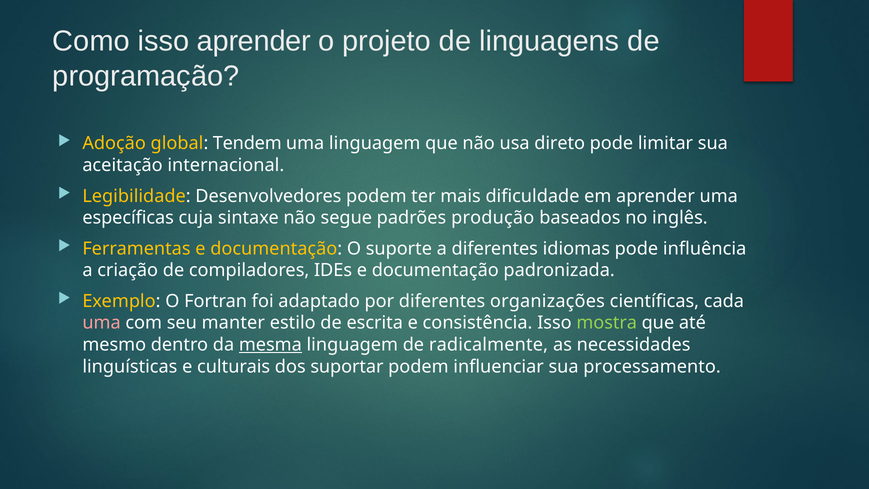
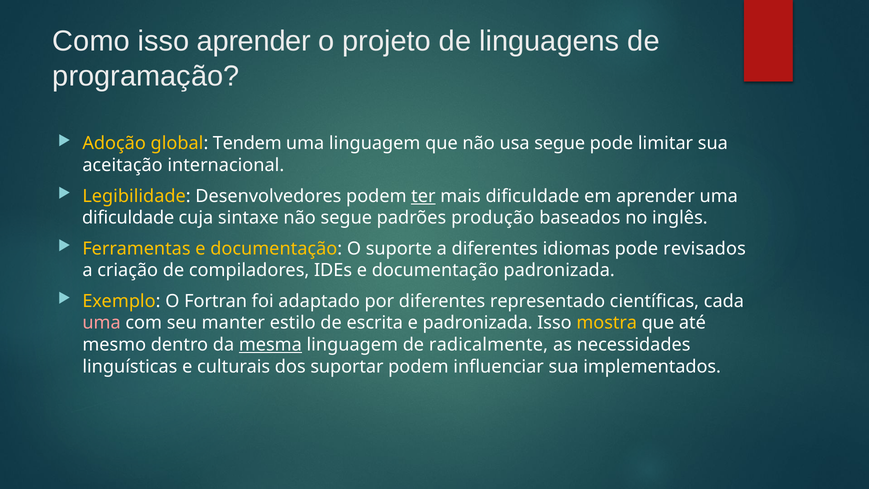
usa direto: direto -> segue (560, 143)
ter underline: none -> present (423, 196)
específicas: específicas -> dificuldade (128, 218)
influência: influência -> revisados (705, 249)
organizações: organizações -> representado (548, 301)
e consistência: consistência -> padronizada (478, 323)
mostra colour: light green -> yellow (607, 323)
processamento: processamento -> implementados (652, 366)
